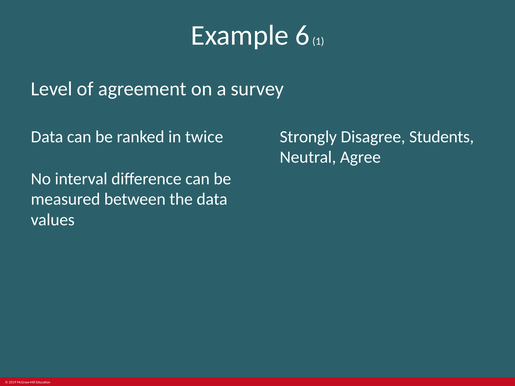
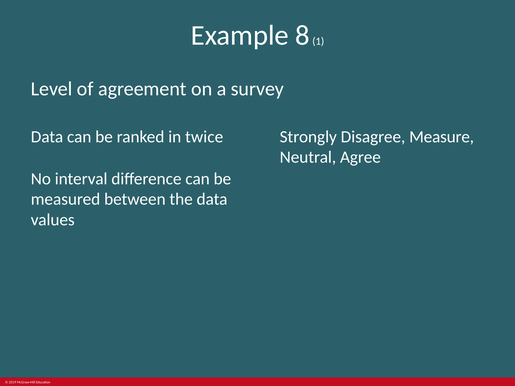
6: 6 -> 8 (303, 35)
Students: Students -> Measure (442, 137)
